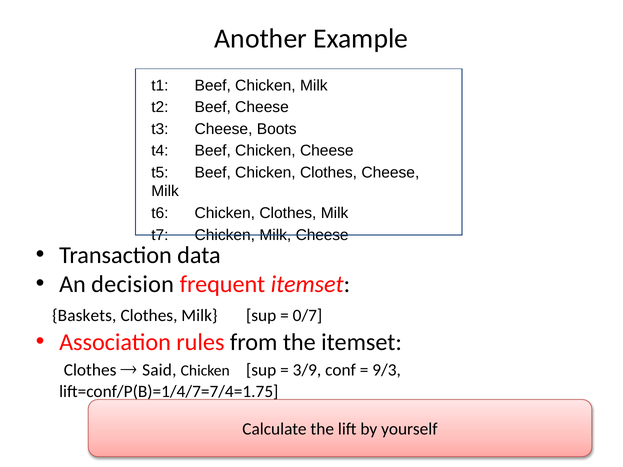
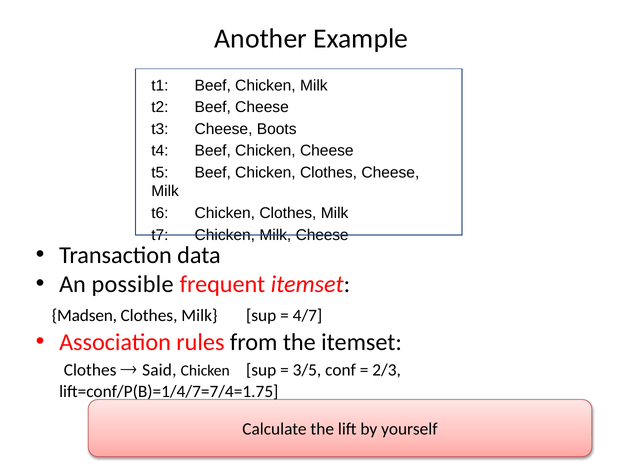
decision: decision -> possible (133, 284)
Baskets: Baskets -> Madsen (84, 316)
0/7: 0/7 -> 4/7 (308, 316)
3/9: 3/9 -> 3/5 (307, 370)
9/3: 9/3 -> 2/3 (387, 370)
